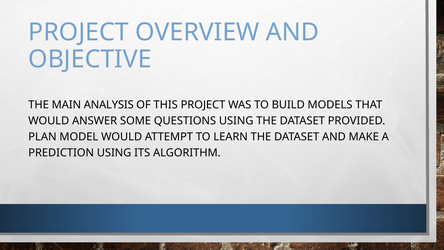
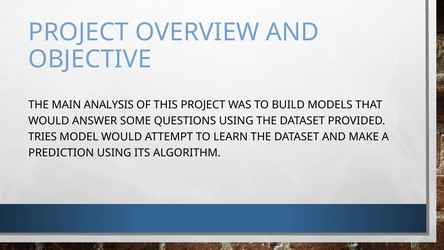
PLAN: PLAN -> TRIES (42, 137)
